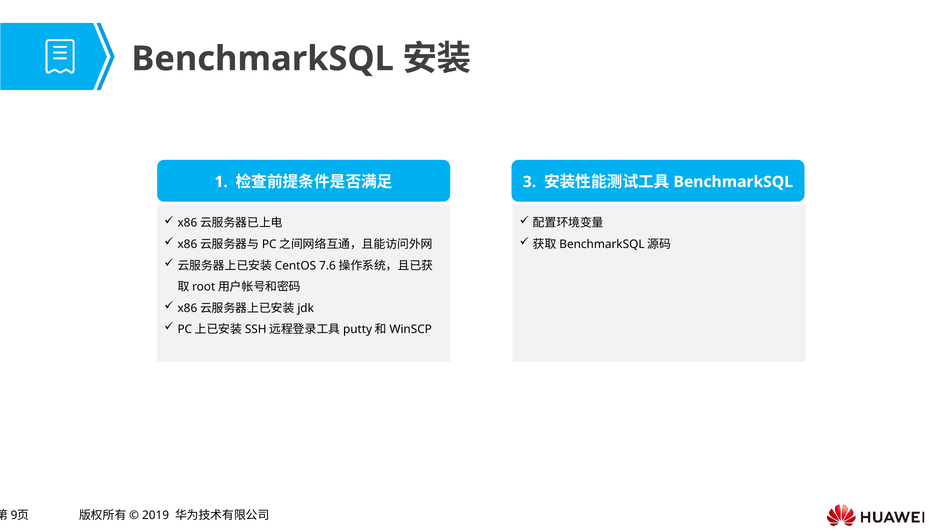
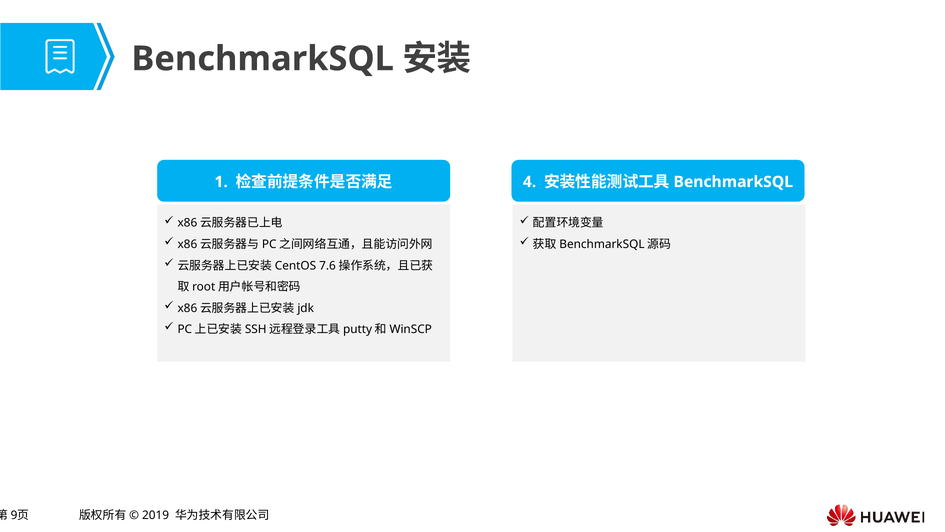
3: 3 -> 4 (529, 182)
